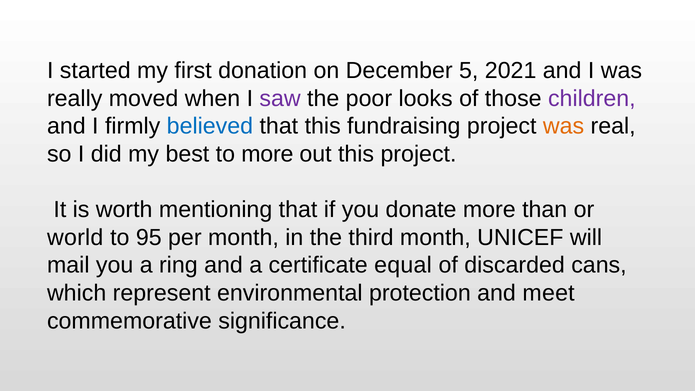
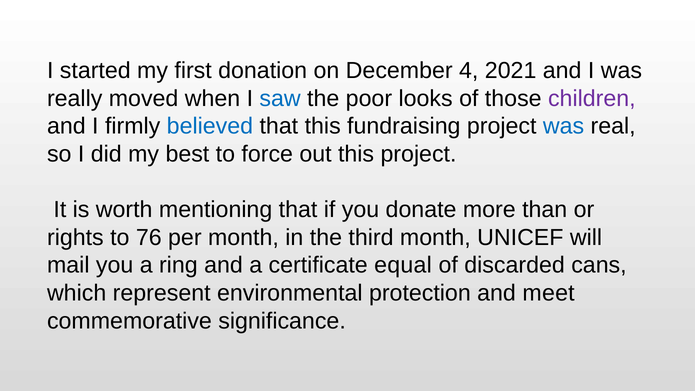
5: 5 -> 4 (469, 71)
saw colour: purple -> blue (280, 98)
was colour: orange -> blue (564, 126)
to more: more -> force (267, 154)
world: world -> rights (75, 237)
95: 95 -> 76 (149, 237)
